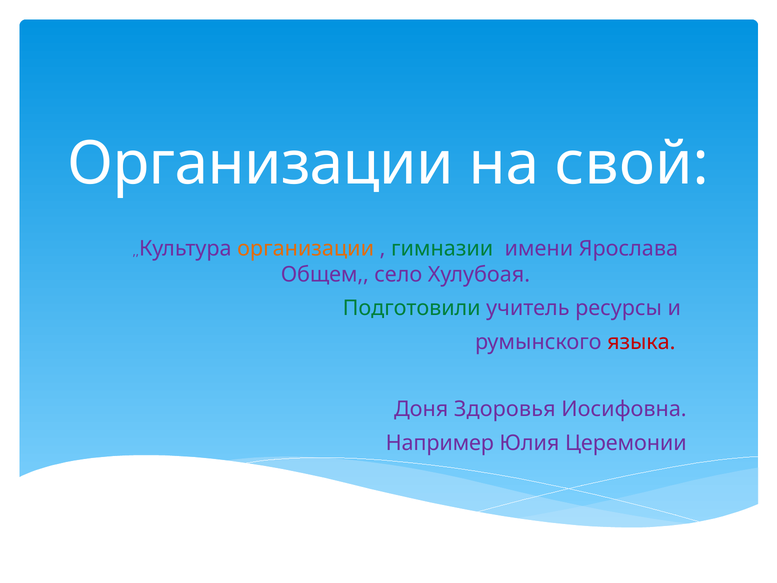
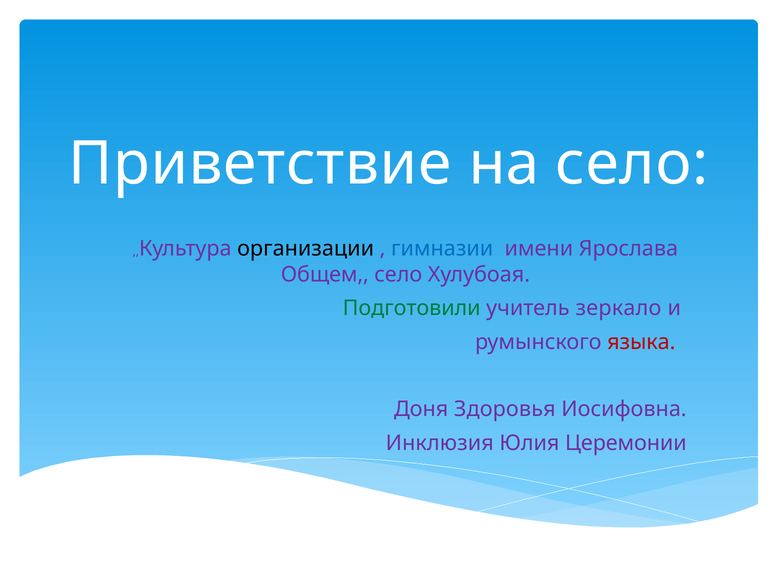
Организации: Организации -> Приветствие (260, 164)
на свой: свой -> село (632, 164)
организации colour: orange -> black (306, 249)
гимназии colour: green -> blue (442, 249)
ресурсы: ресурсы -> зеркало (618, 308)
Например: Например -> Инклюзия (440, 443)
